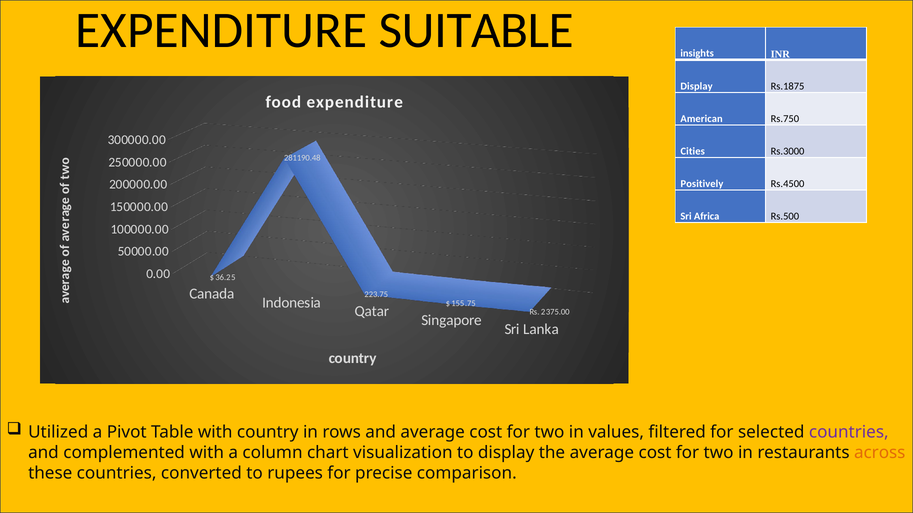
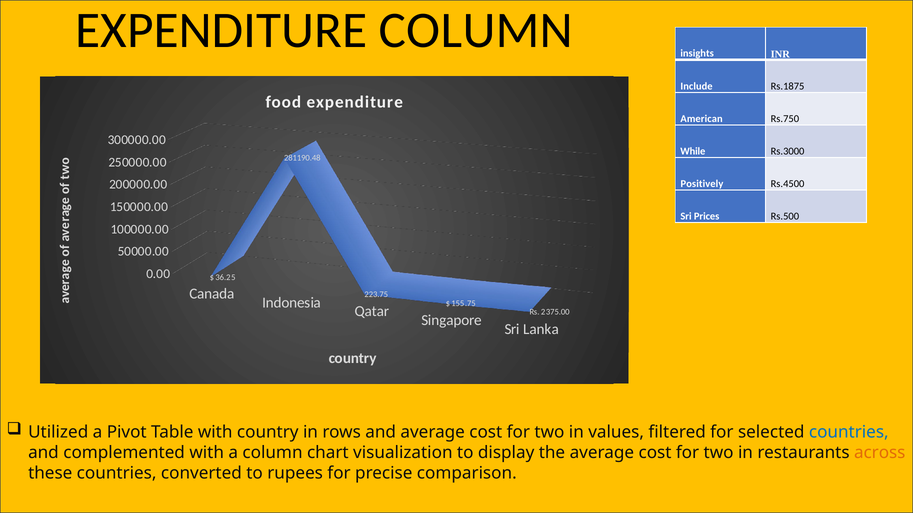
EXPENDITURE SUITABLE: SUITABLE -> COLUMN (476, 31)
Display: Display -> Include (697, 86)
Cities: Cities -> While (693, 151)
Africa: Africa -> Prices (707, 216)
countries colour: purple -> blue (849, 433)
